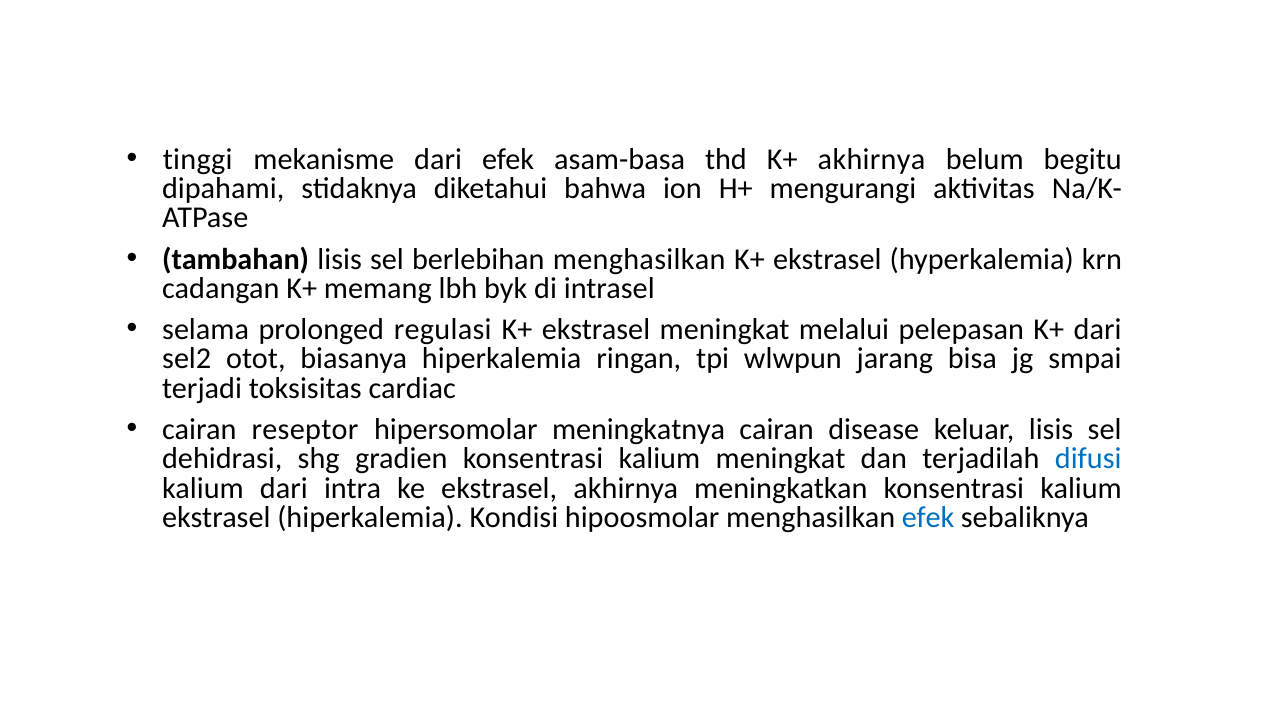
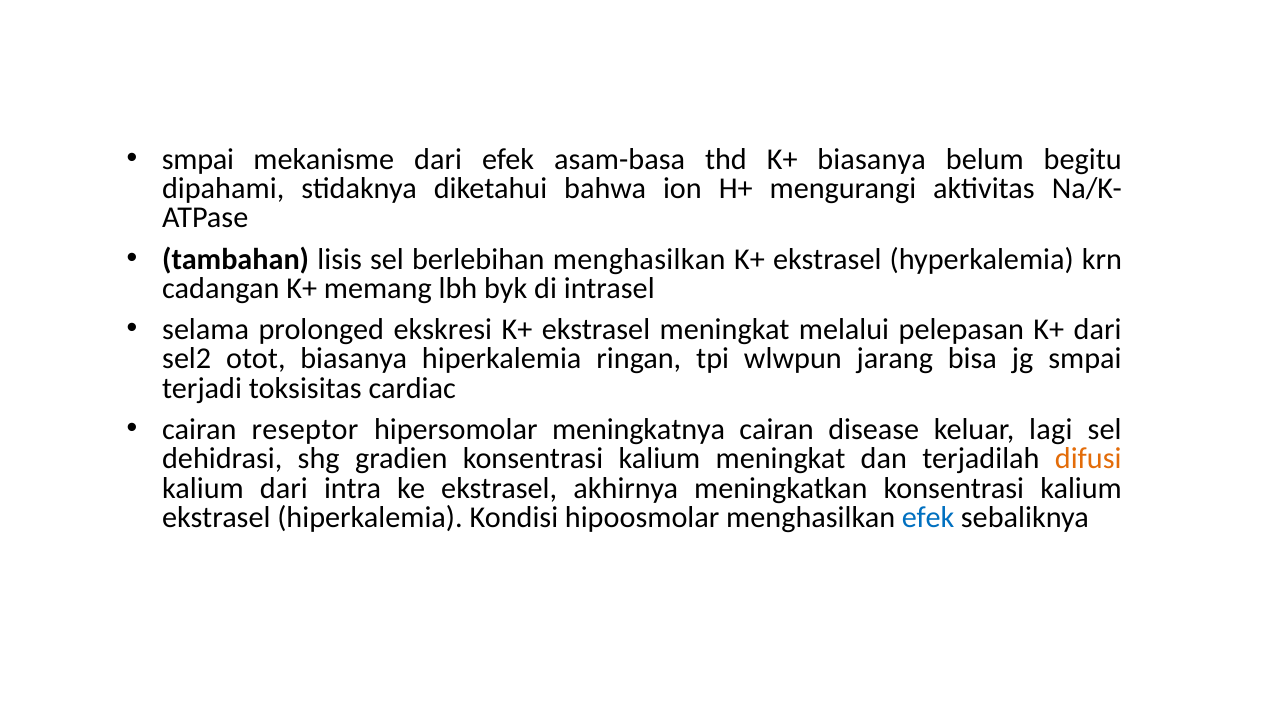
tinggi: tinggi -> smpai (198, 159)
K+ akhirnya: akhirnya -> biasanya (872, 159)
regulasi: regulasi -> ekskresi (443, 330)
keluar lisis: lisis -> lagi (1051, 429)
difusi colour: blue -> orange (1088, 459)
